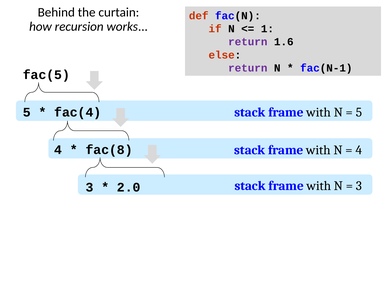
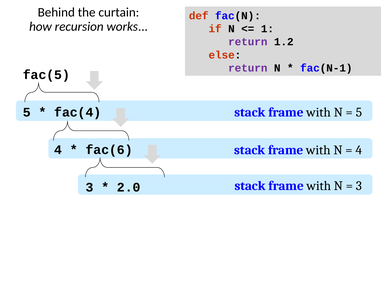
1.6: 1.6 -> 1.2 (284, 42)
fac(8: fac(8 -> fac(6 (109, 150)
